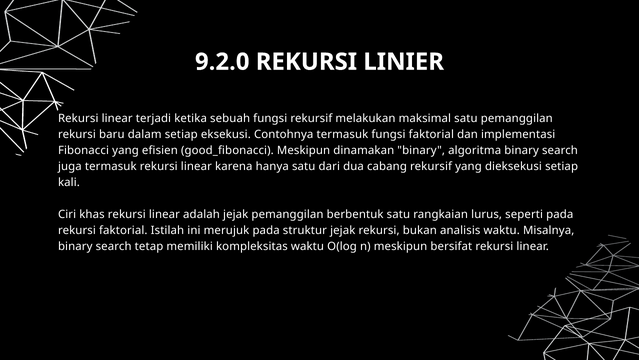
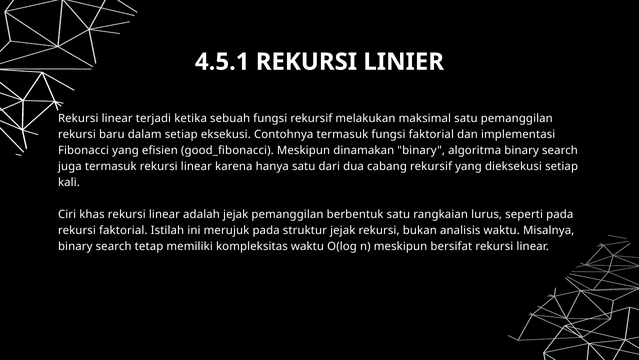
9.2.0: 9.2.0 -> 4.5.1 (222, 62)
